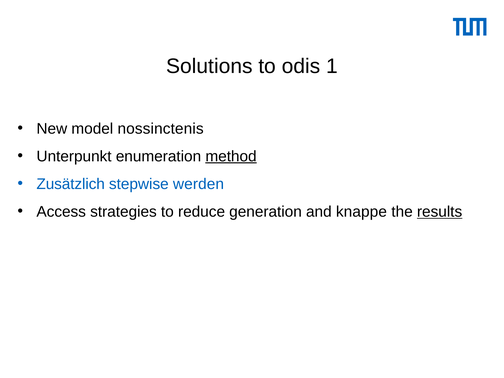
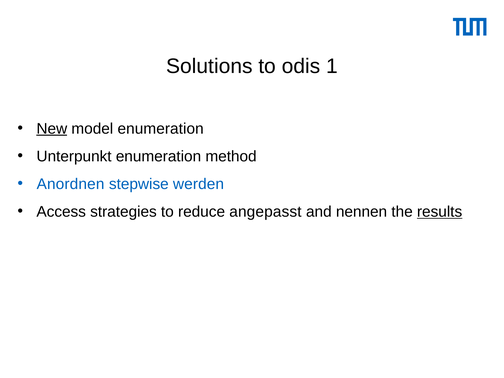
New underline: none -> present (52, 129)
model nossinctenis: nossinctenis -> enumeration (161, 129)
method underline: present -> none (231, 156)
Zusätzlich: Zusätzlich -> Anordnen (71, 184)
generation: generation -> angepasst (265, 212)
knappe: knappe -> nennen (362, 212)
